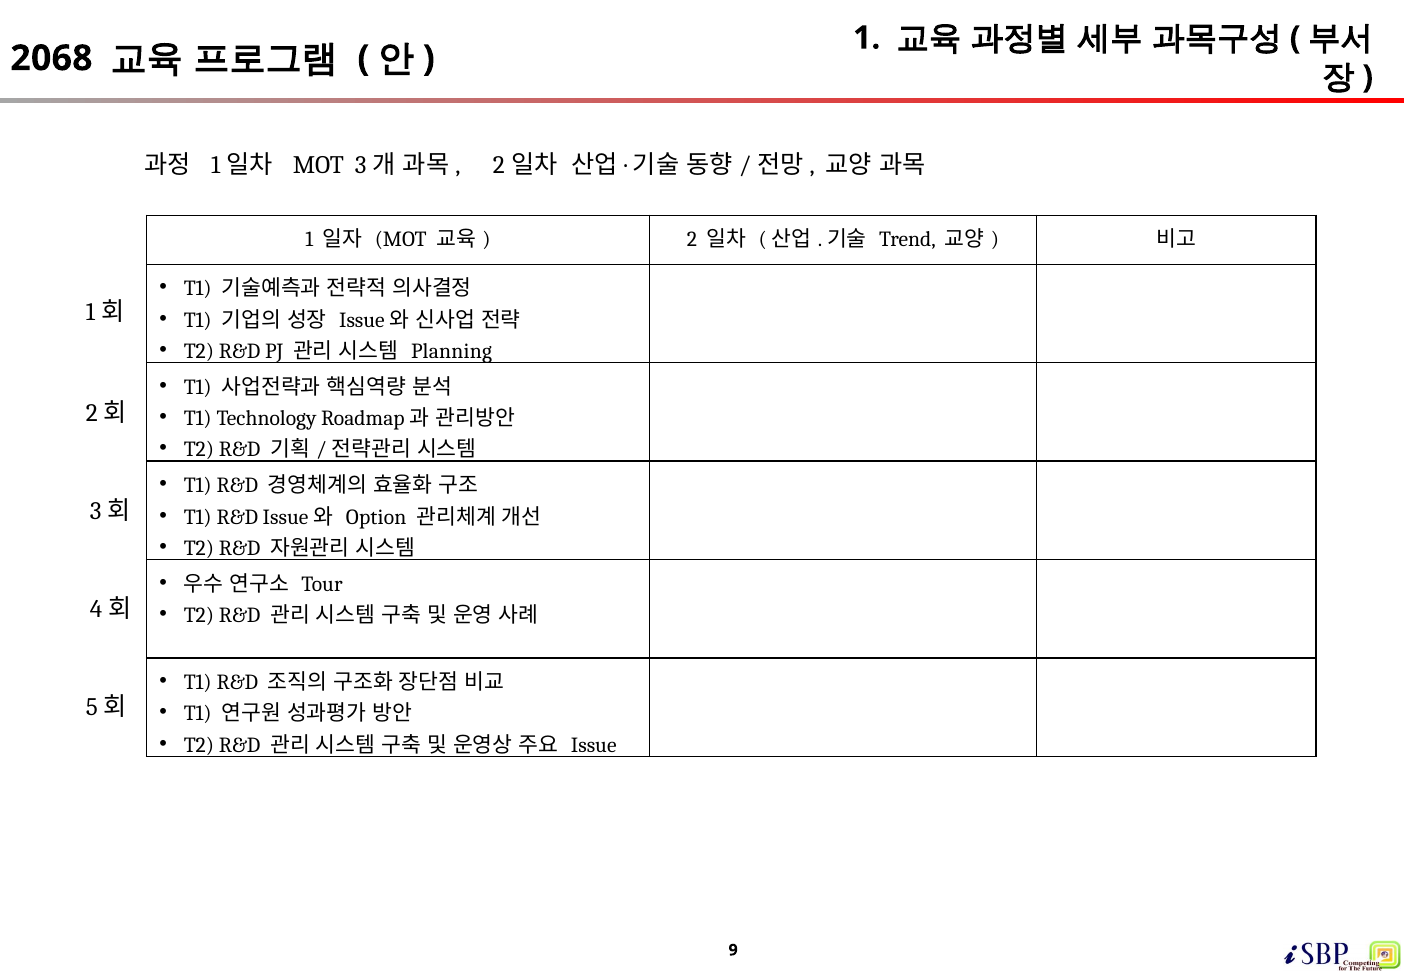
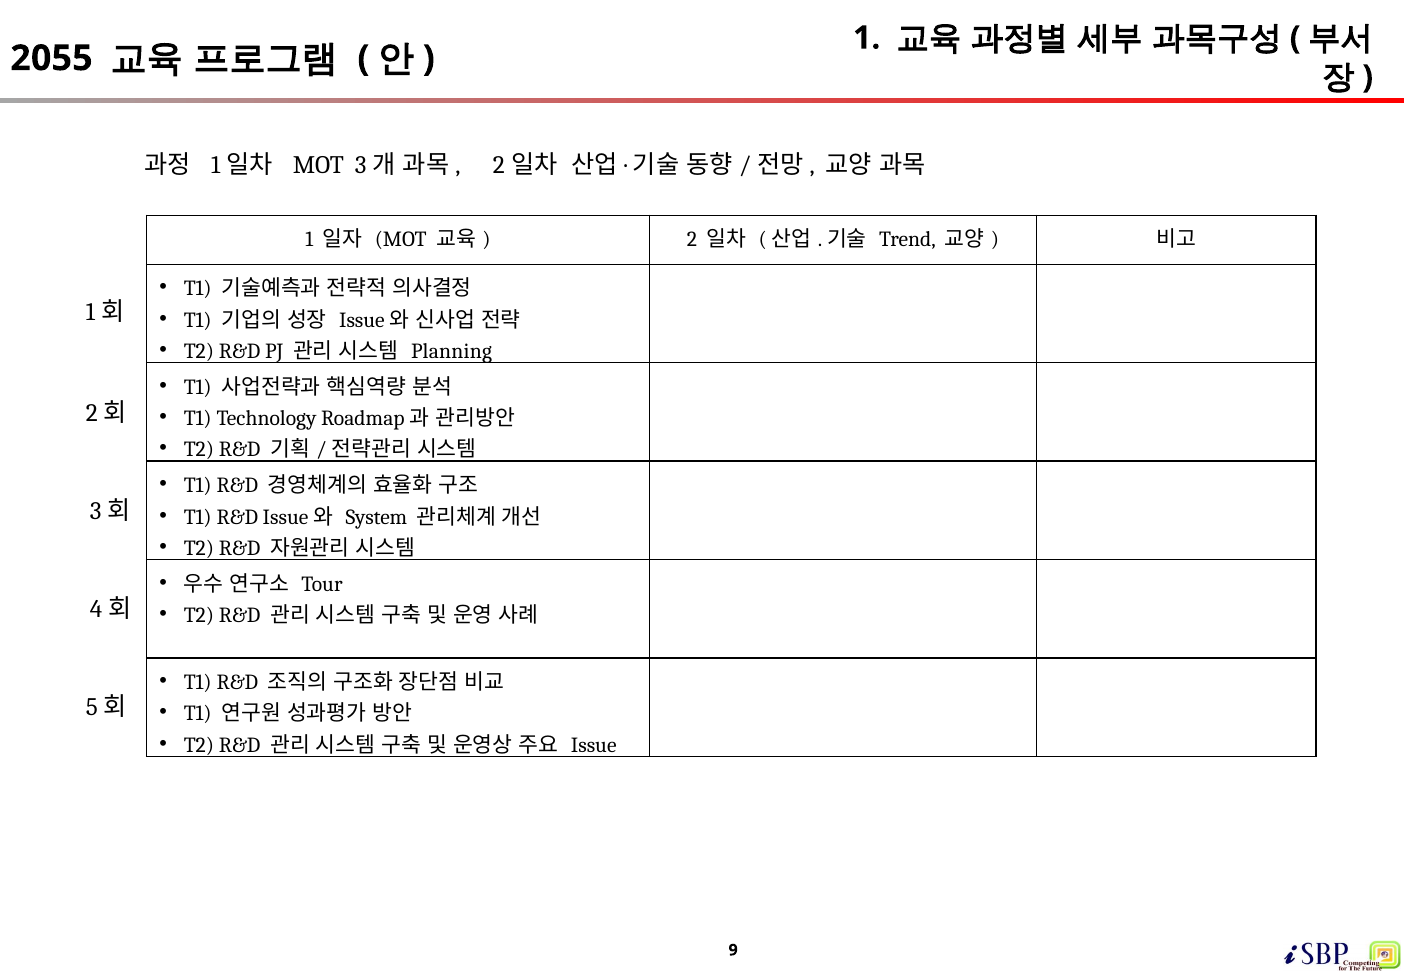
2068: 2068 -> 2055 (51, 58)
Option: Option -> System (376, 517)
